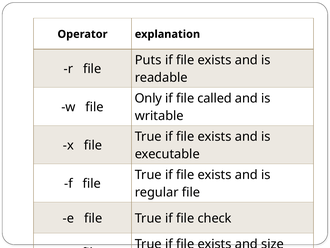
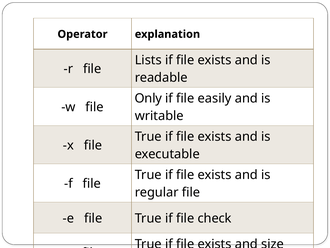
Puts: Puts -> Lists (148, 60)
called: called -> easily (215, 98)
